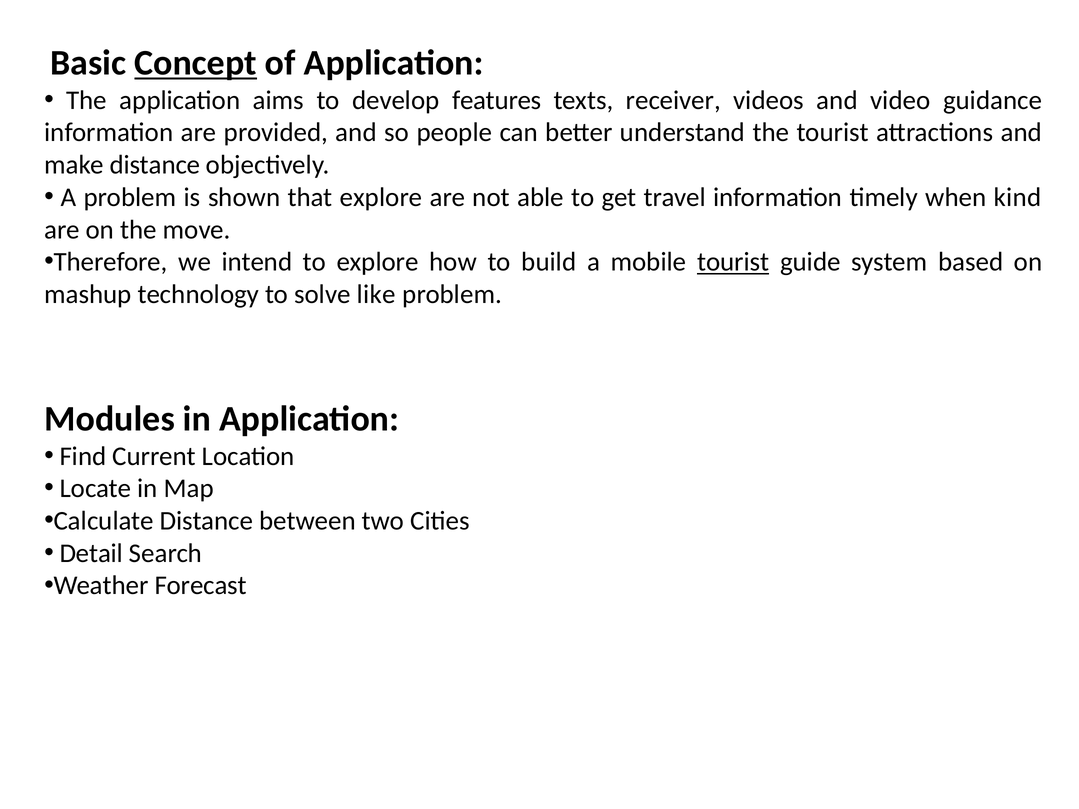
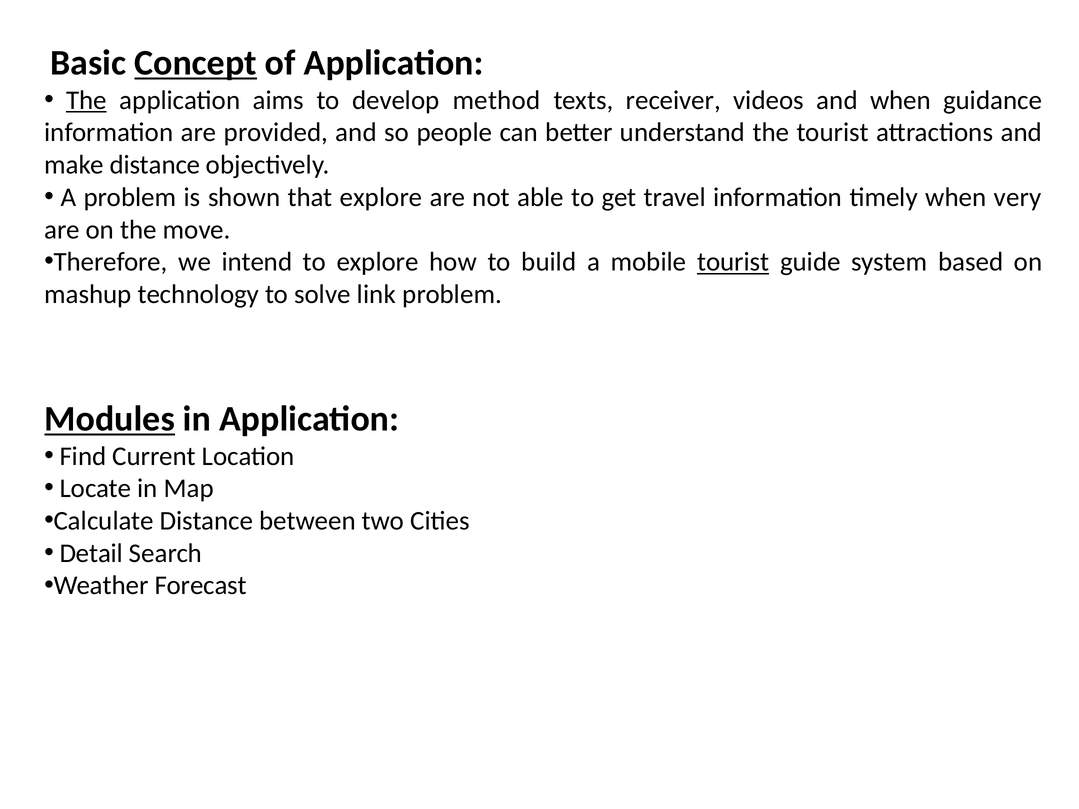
The underline: none -> present (86, 100)
features: features -> method (496, 100)
and video: video -> when (900, 100)
kind: kind -> very (1018, 197)
like: like -> link (376, 294)
Modules underline: none -> present (110, 419)
